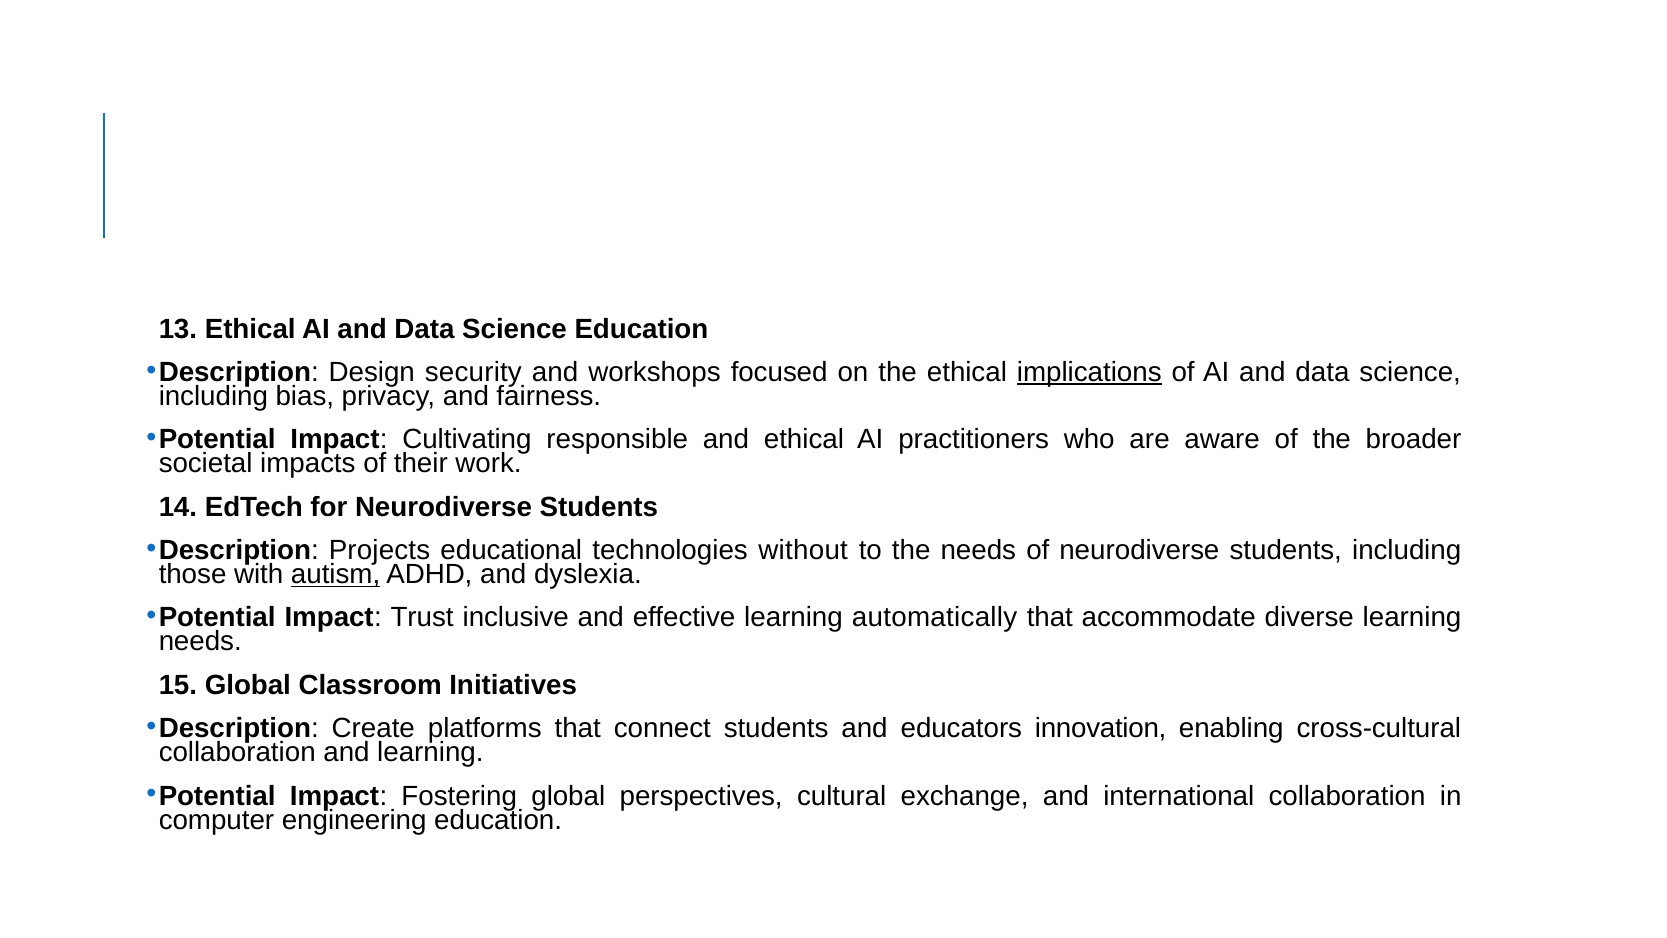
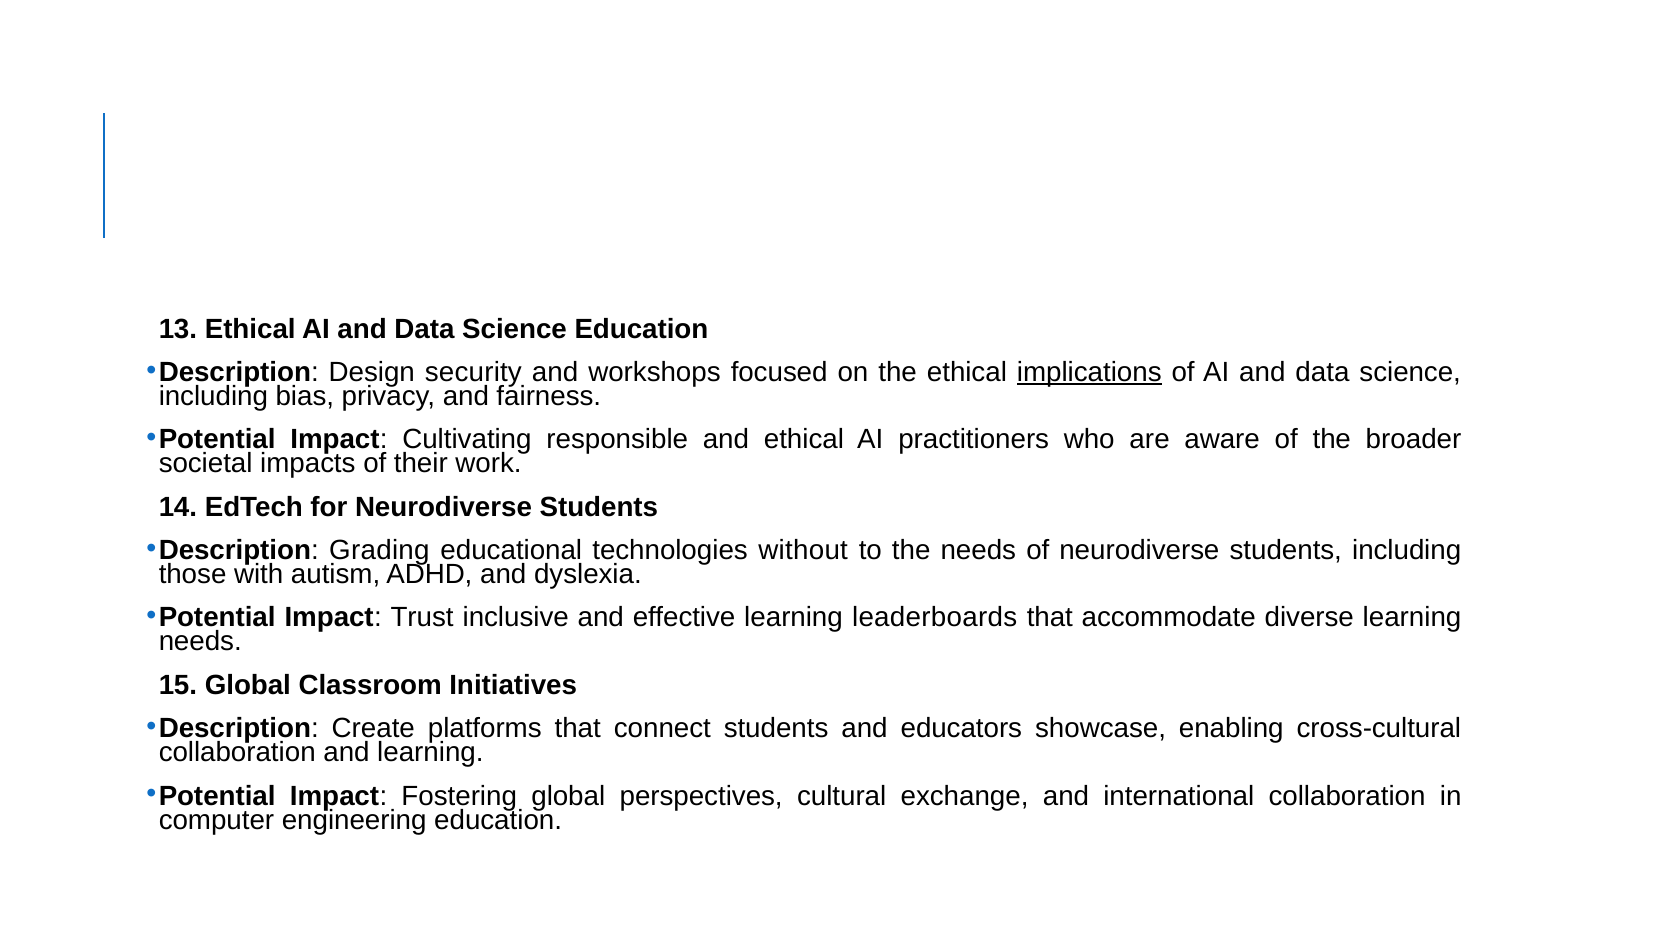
Projects: Projects -> Grading (379, 550)
autism underline: present -> none (336, 574)
automatically: automatically -> leaderboards (935, 618)
innovation: innovation -> showcase (1101, 728)
